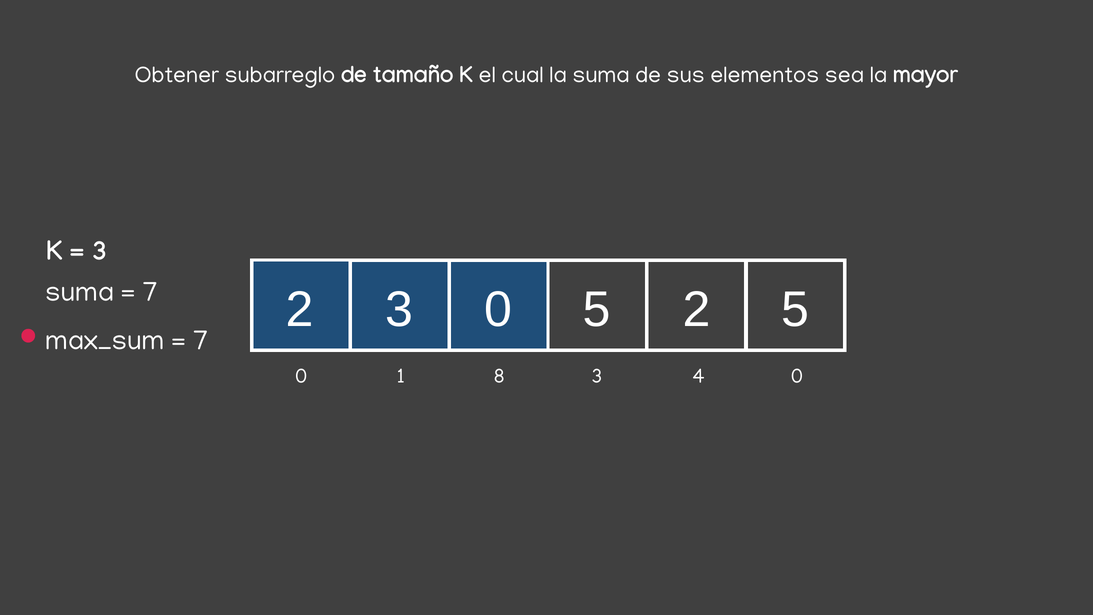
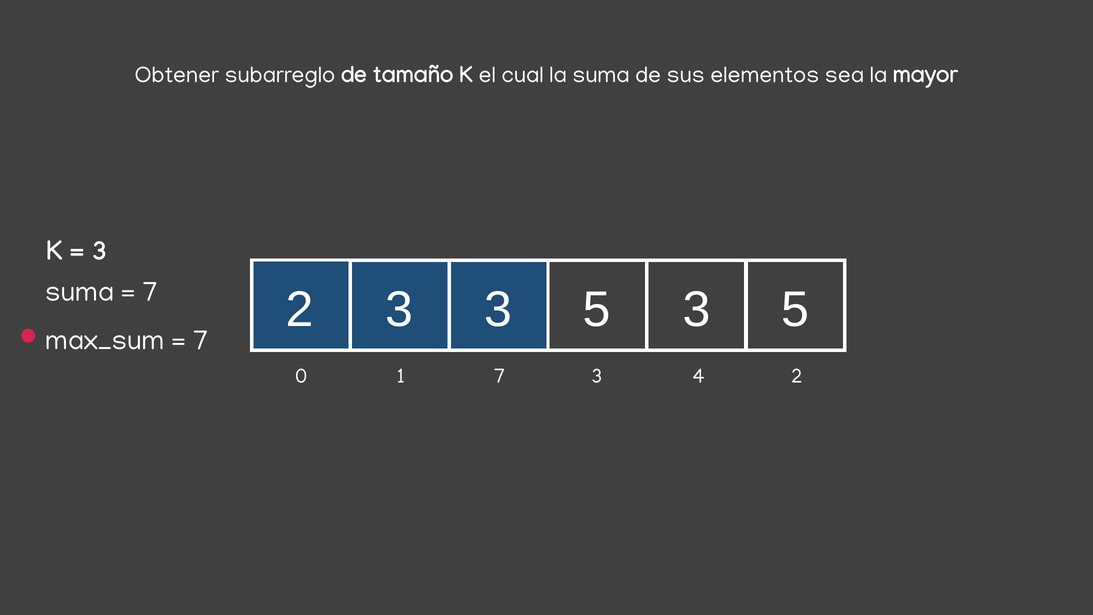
2 0: 0 -> 3 (498, 310)
2: 2 -> 3 (697, 310)
0 8: 8 -> 7 (499, 376)
0: 0 -> 2 (797, 376)
